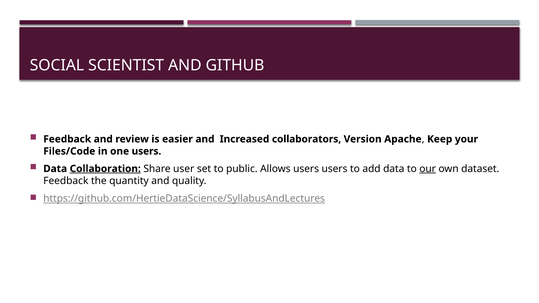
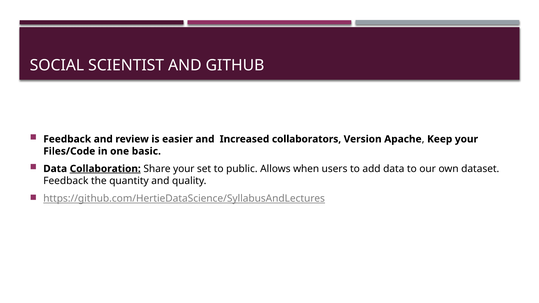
one users: users -> basic (146, 151)
Share user: user -> your (184, 169)
Allows users: users -> when (306, 169)
our underline: present -> none (428, 169)
